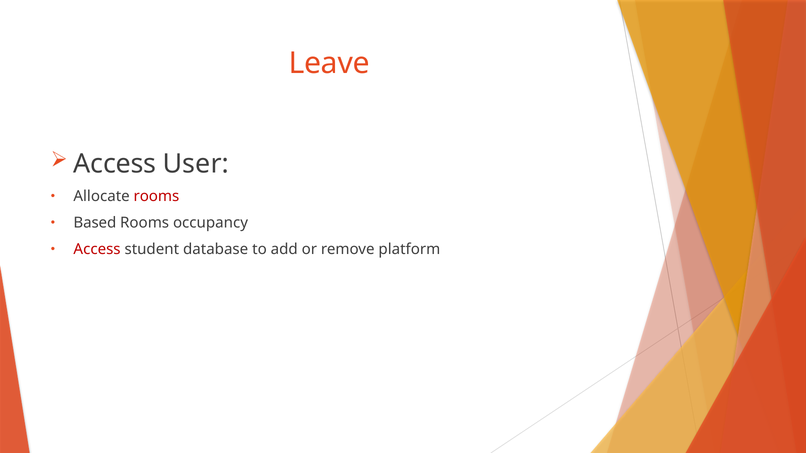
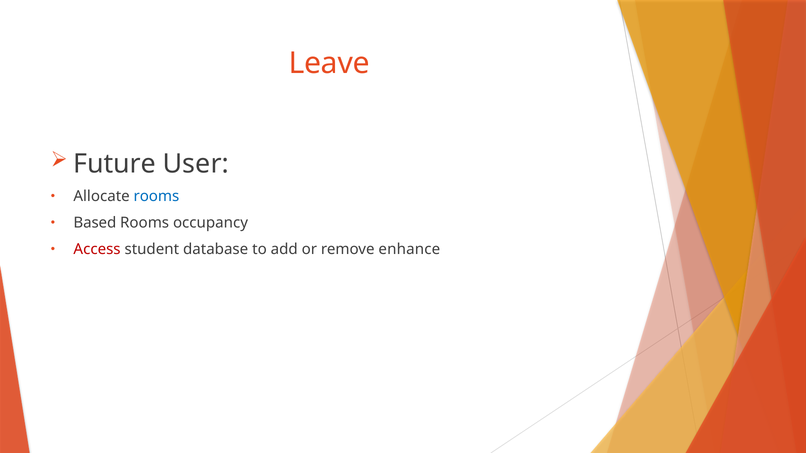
Access: Access -> Future (115, 164)
rooms colour: red -> blue (156, 197)
platform: platform -> enhance (409, 250)
